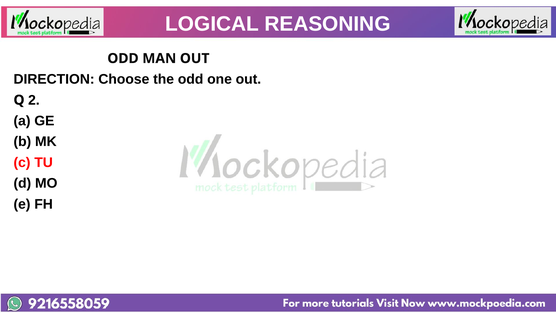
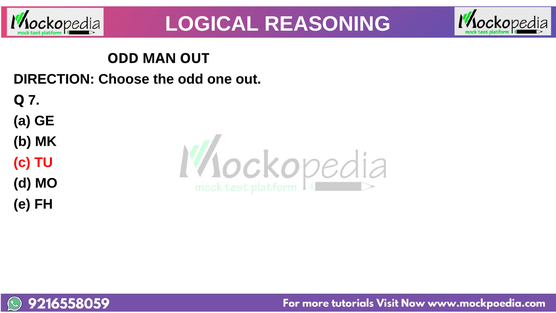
2: 2 -> 7 (34, 100)
